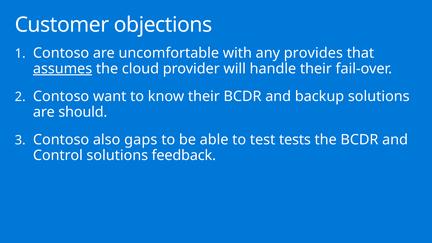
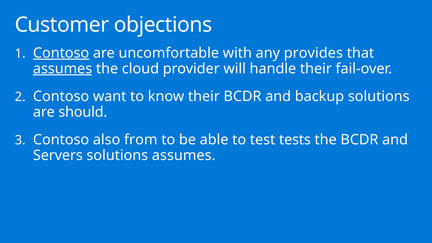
Contoso underline: none -> present (61, 53)
gaps: gaps -> from (141, 140)
Control: Control -> Servers (58, 155)
solutions feedback: feedback -> assumes (184, 155)
